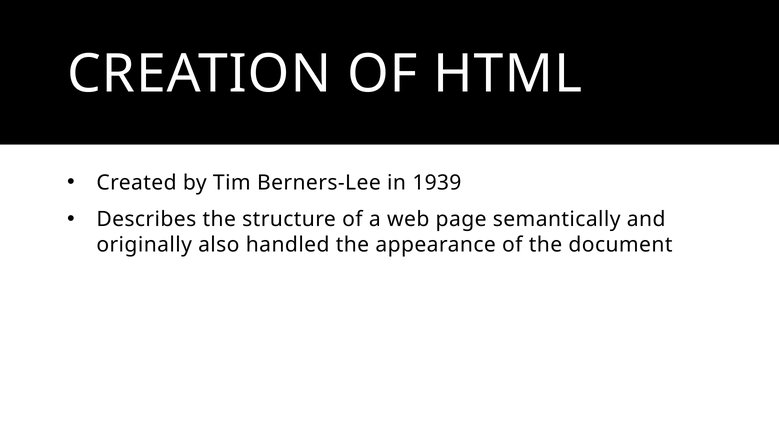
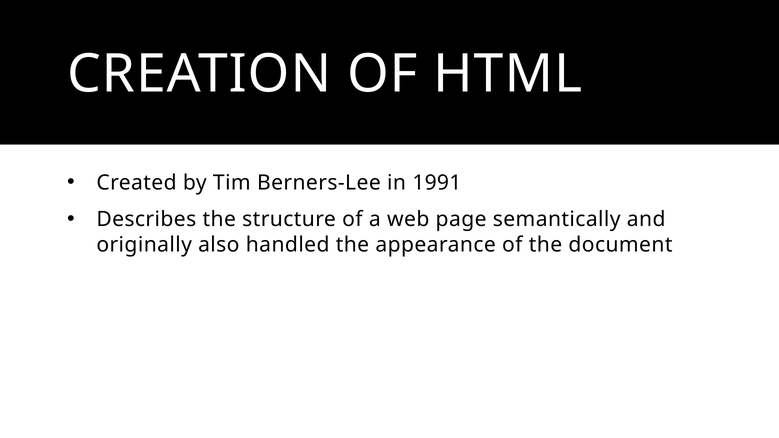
1939: 1939 -> 1991 (437, 183)
